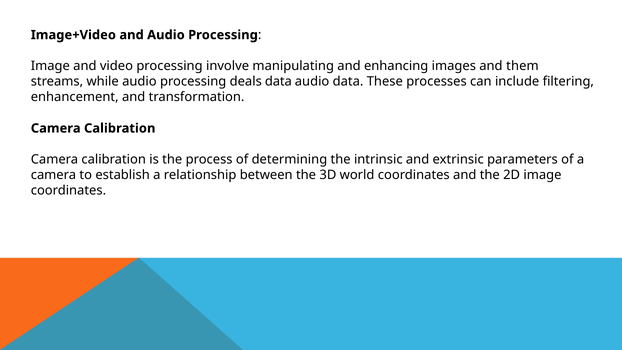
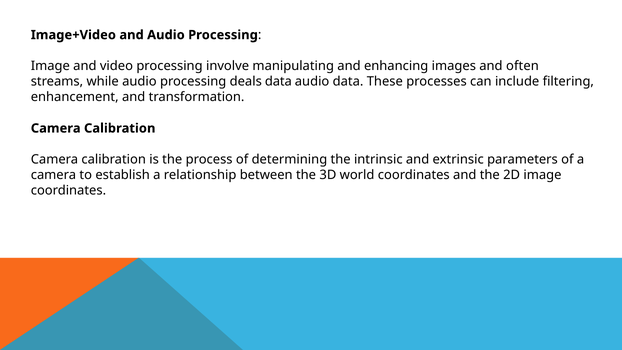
them: them -> often (522, 66)
